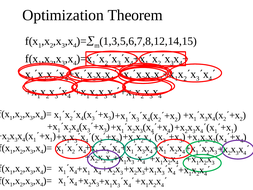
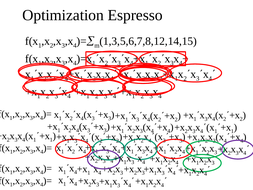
Theorem: Theorem -> Espresso (135, 15)
